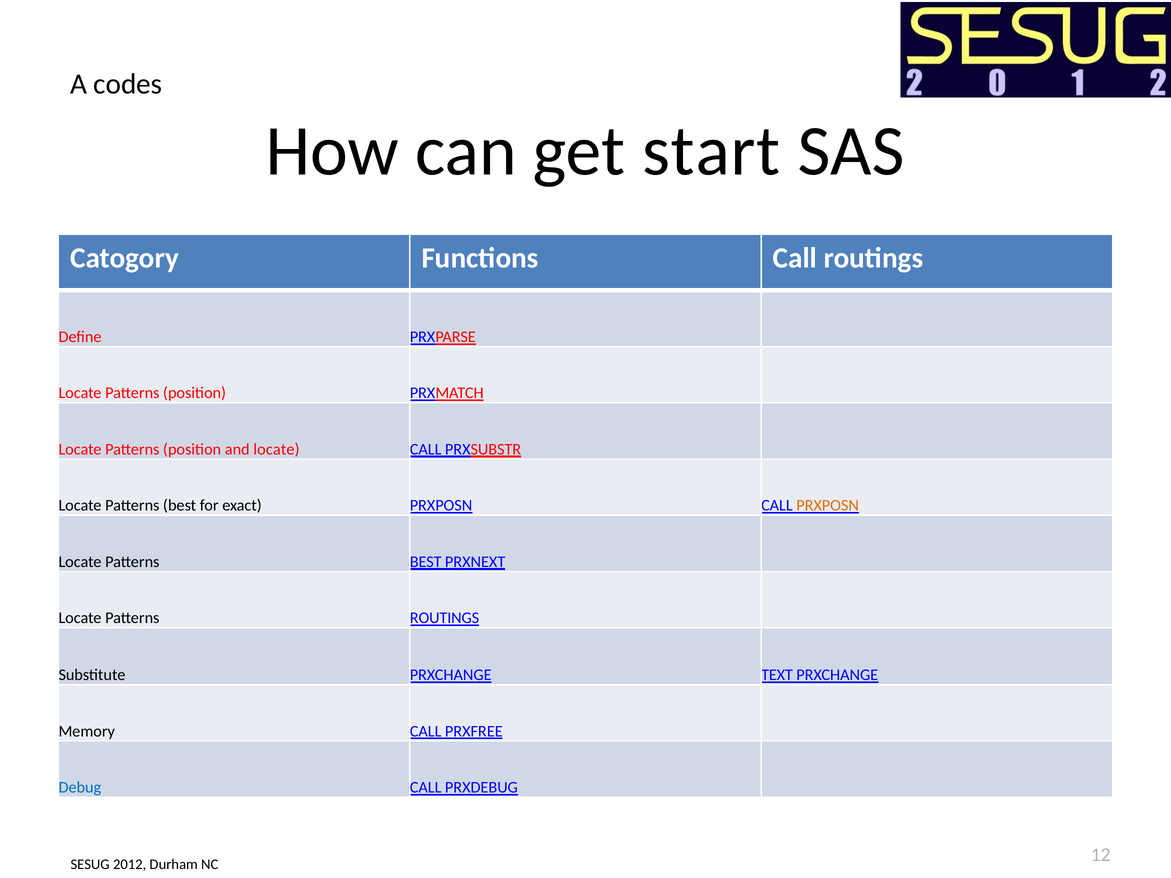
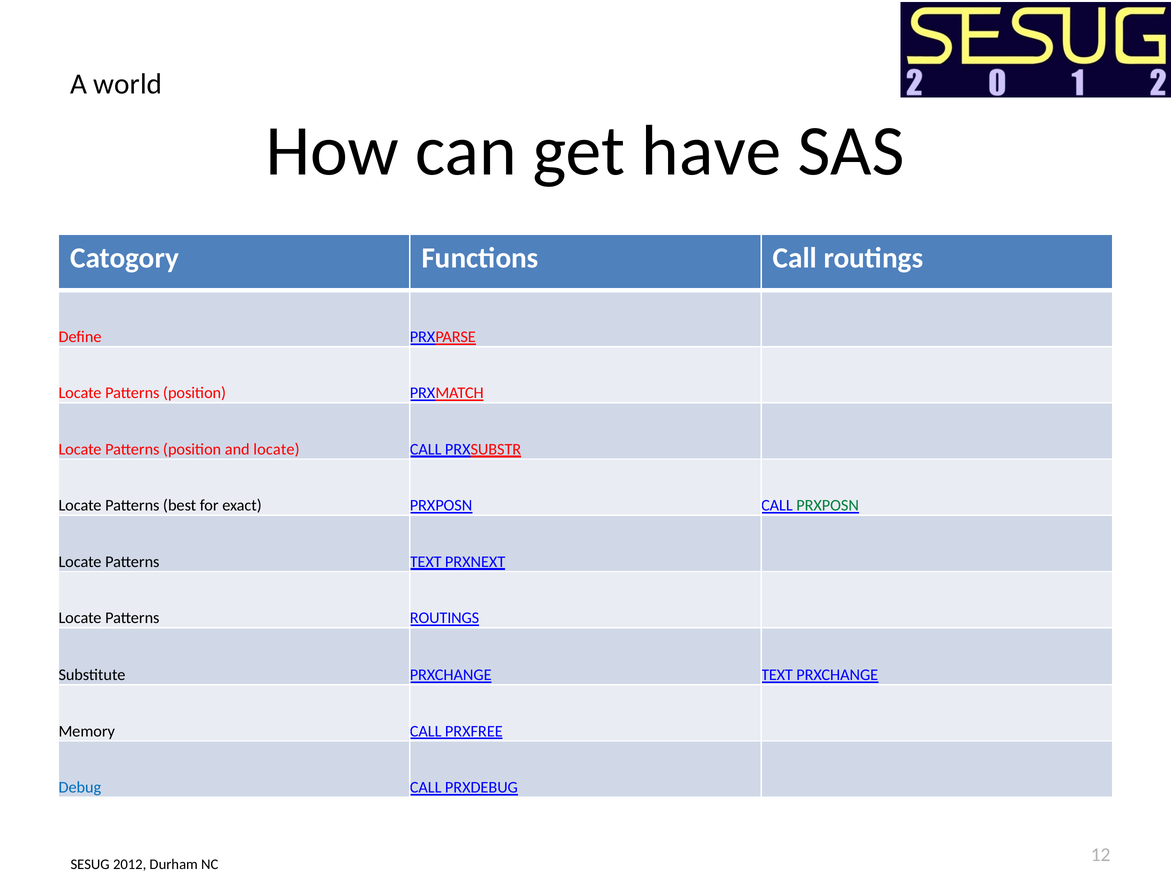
codes: codes -> world (128, 84)
start: start -> have (711, 151)
PRXPOSN colour: orange -> green (828, 506)
BEST: BEST -> TEXT (426, 562)
